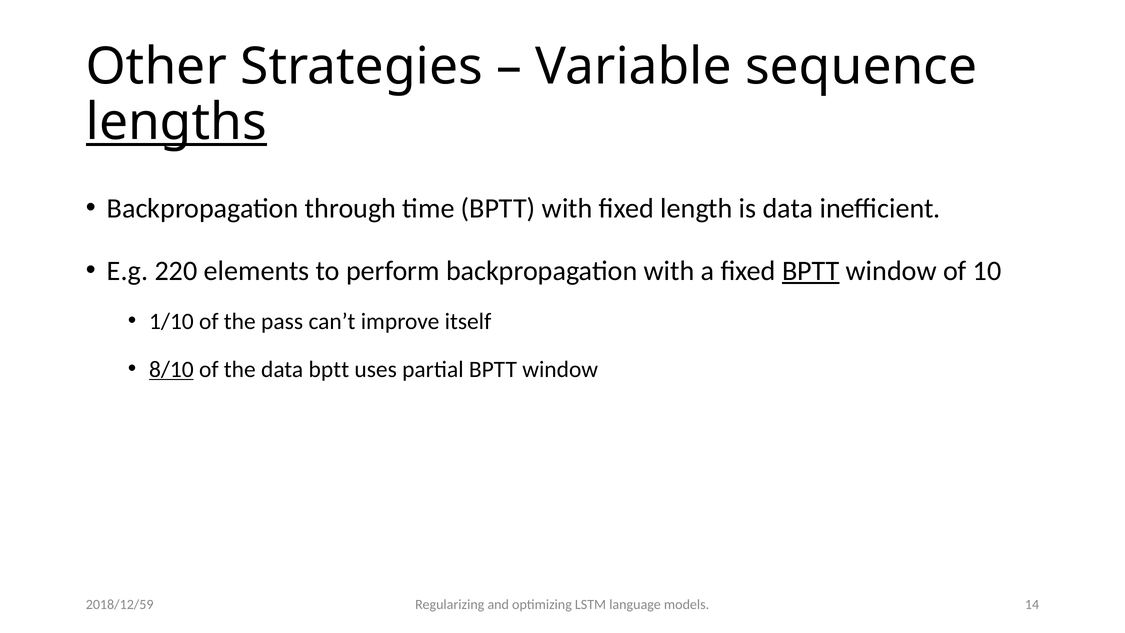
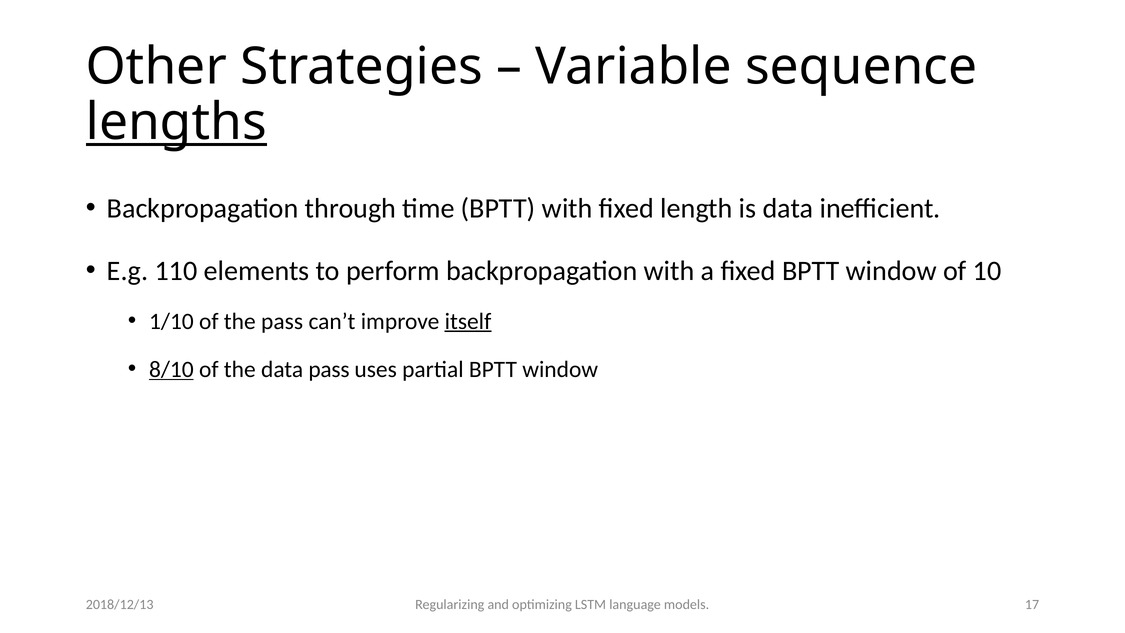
220: 220 -> 110 (176, 271)
BPTT underline: present -> none (811, 271)
itself underline: none -> present (468, 321)
data bptt: bptt -> pass (329, 369)
2018/12/59: 2018/12/59 -> 2018/12/13 (120, 604)
14: 14 -> 17 (1032, 604)
